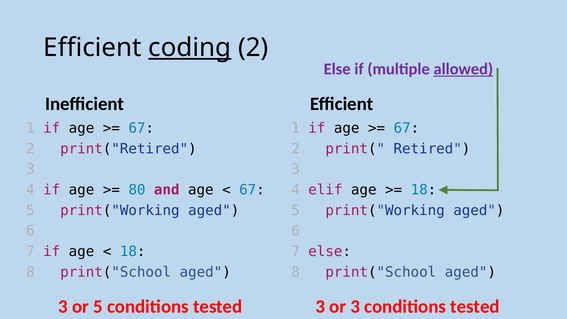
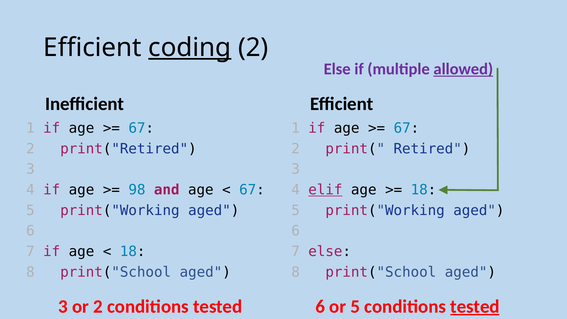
80: 80 -> 98 (137, 190)
elif underline: none -> present (325, 190)
or 5: 5 -> 2 (98, 307)
tested 3: 3 -> 6 (320, 307)
or 3: 3 -> 5 (355, 307)
tested underline: none -> present (475, 307)
